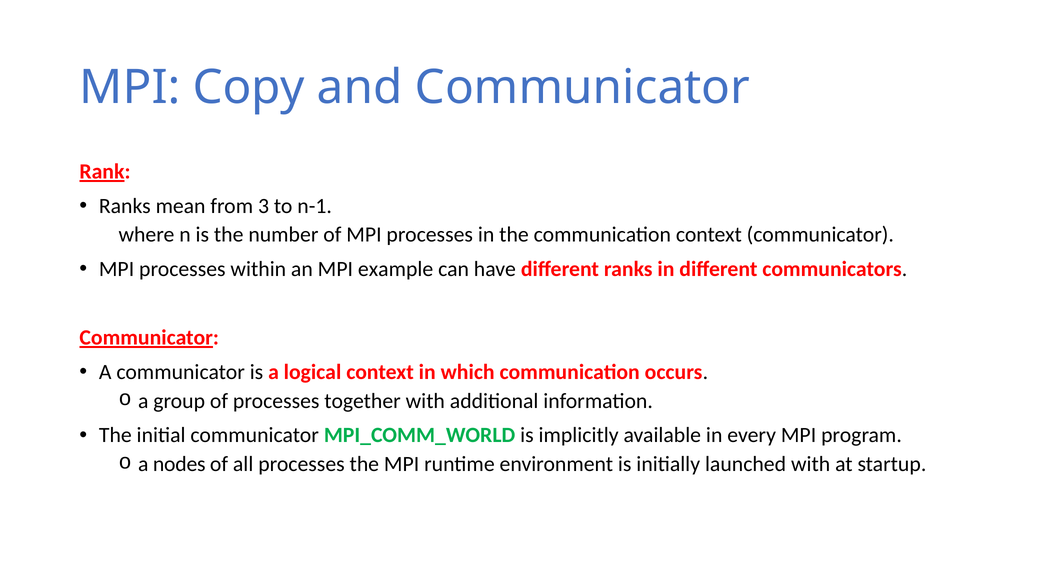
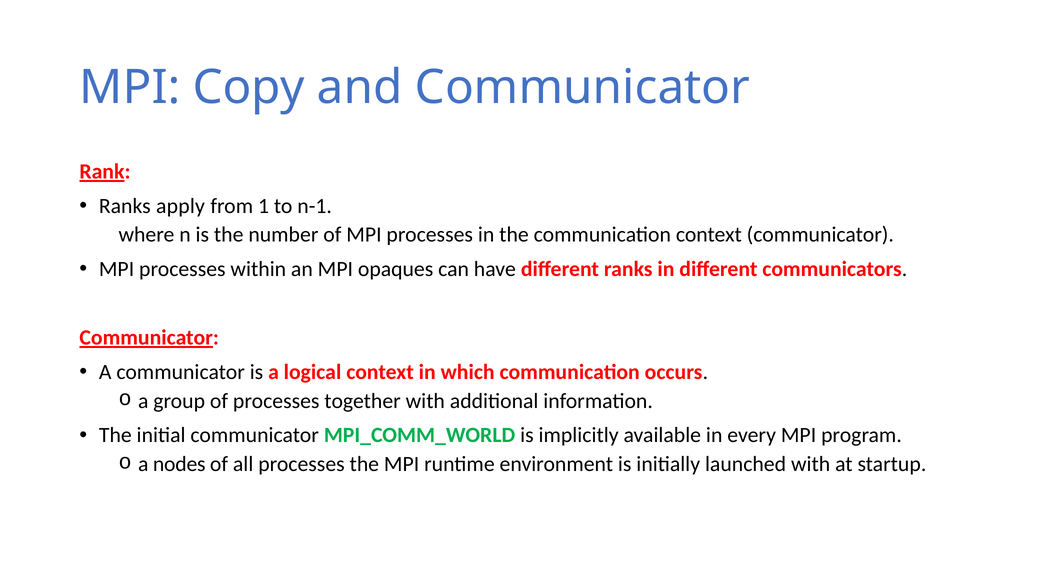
mean: mean -> apply (180, 206)
3: 3 -> 1 (264, 206)
example: example -> opaques (396, 269)
